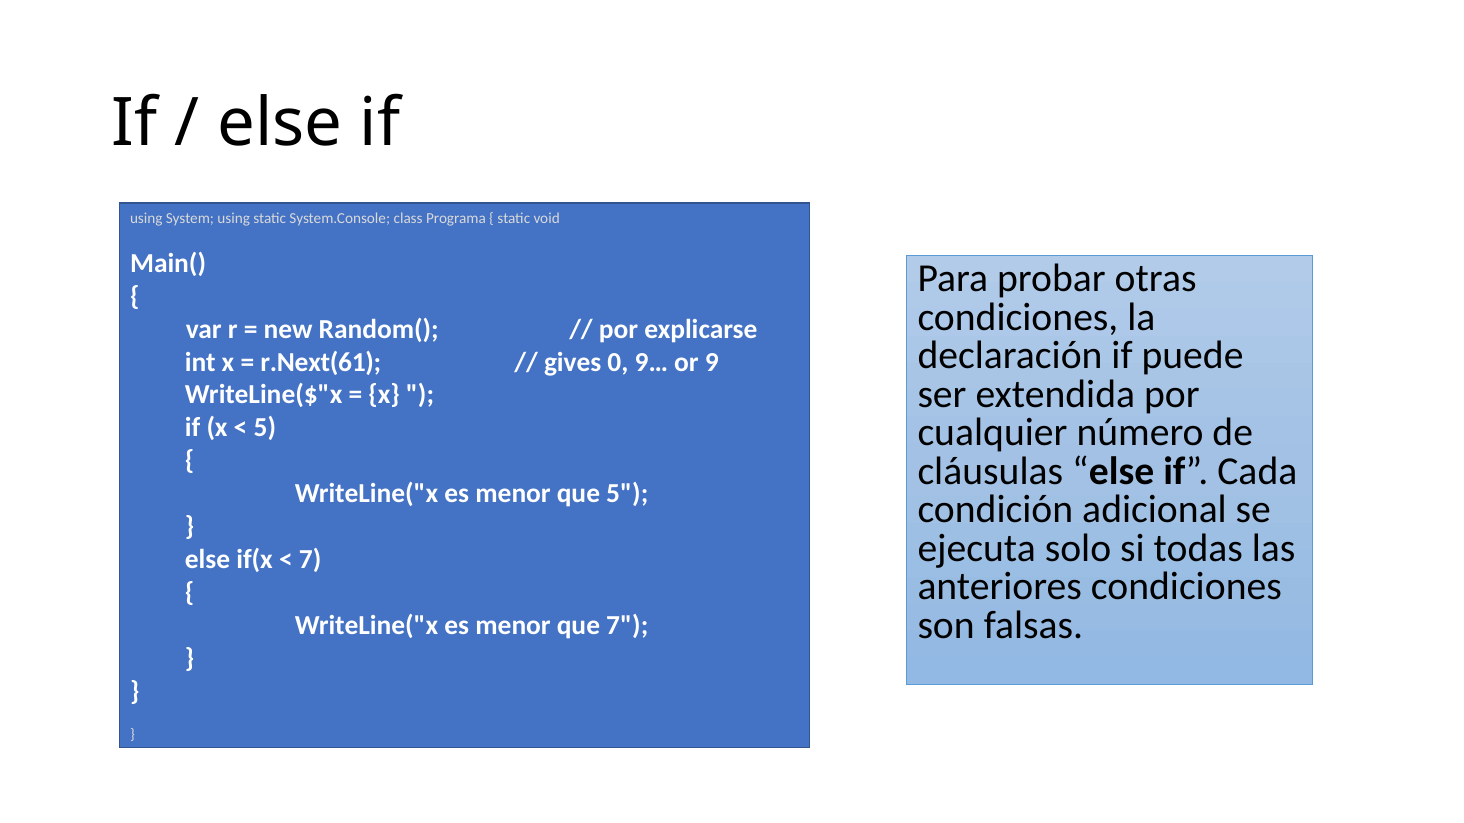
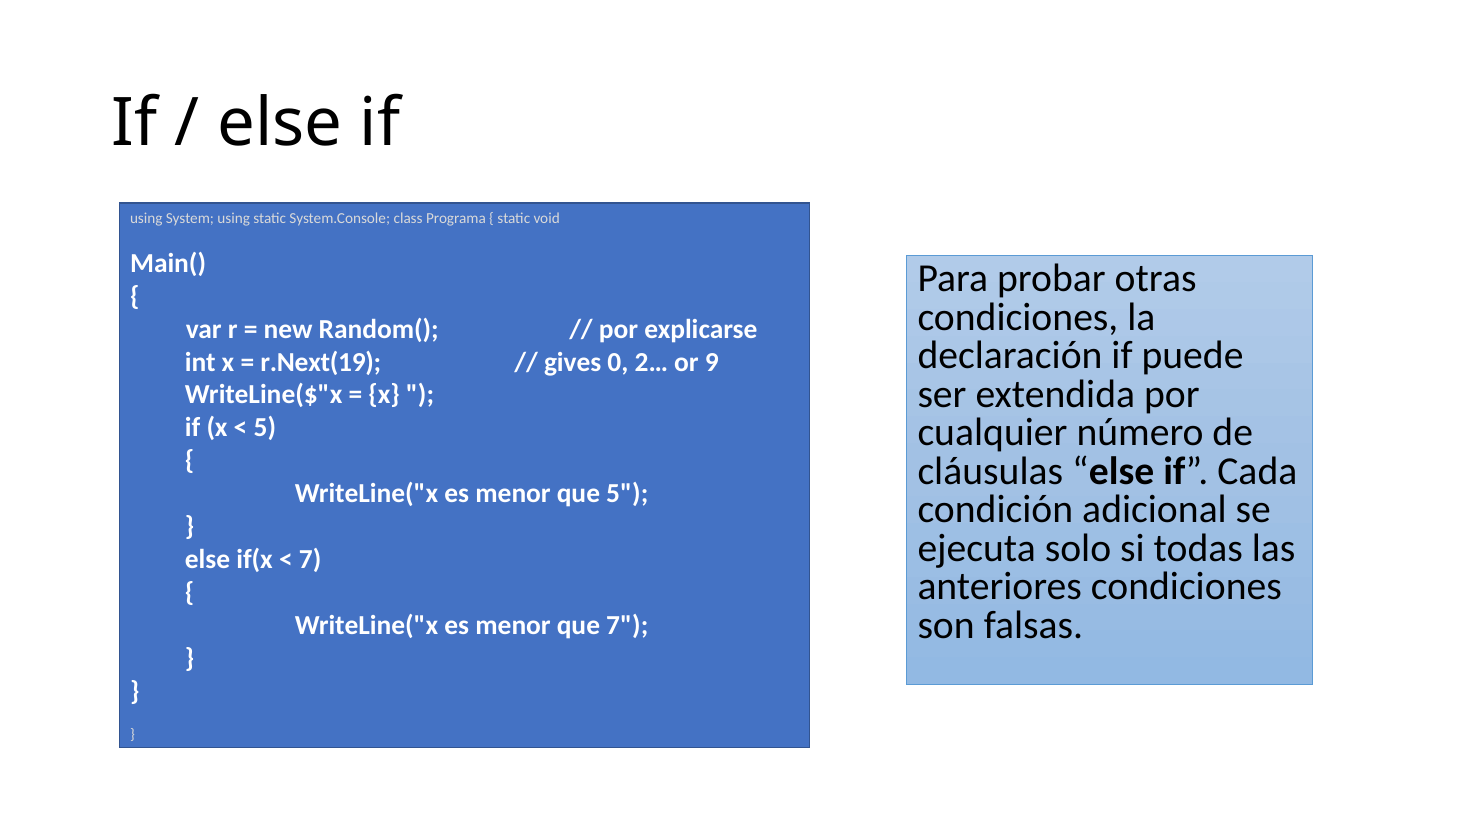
r.Next(61: r.Next(61 -> r.Next(19 (321, 362)
9…: 9… -> 2… (651, 362)
